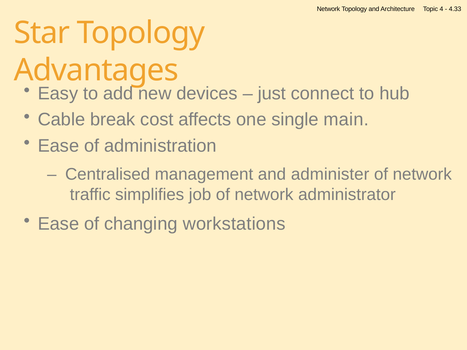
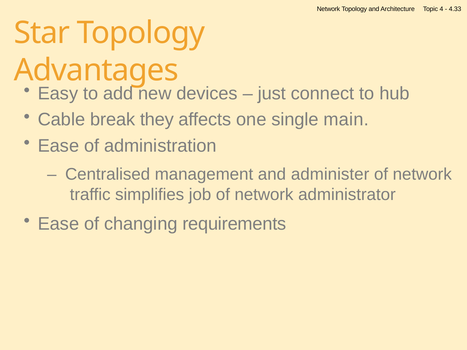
cost: cost -> they (157, 120)
workstations: workstations -> requirements (234, 224)
